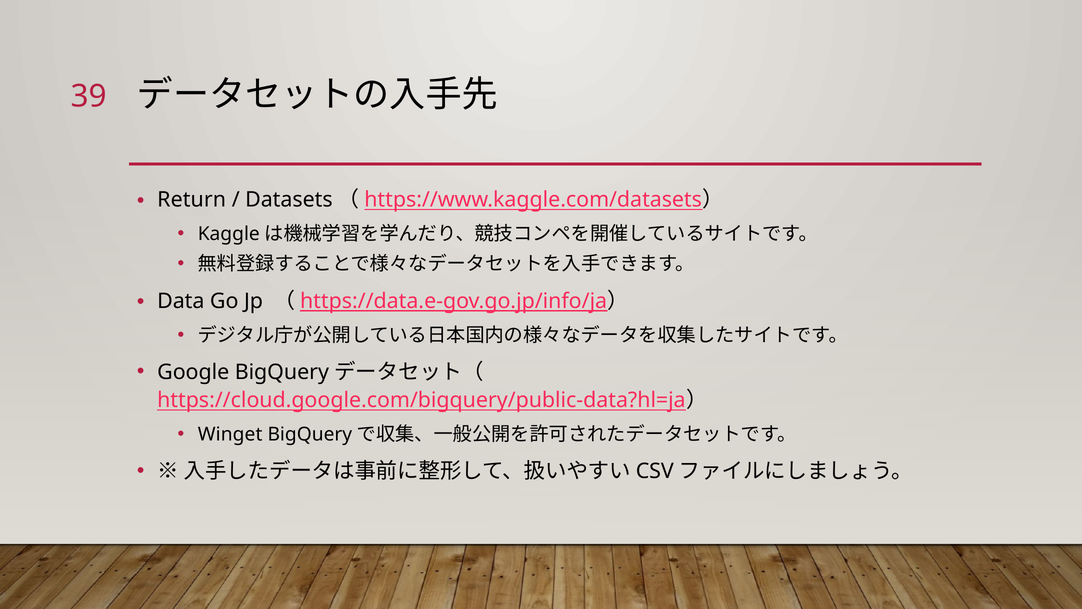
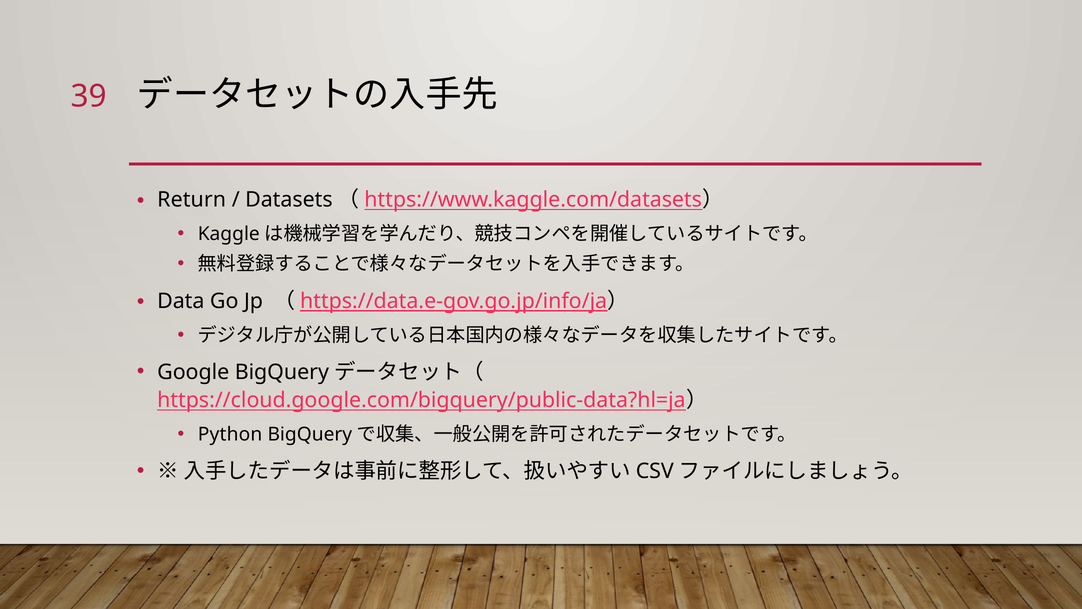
Winget: Winget -> Python (230, 434)
